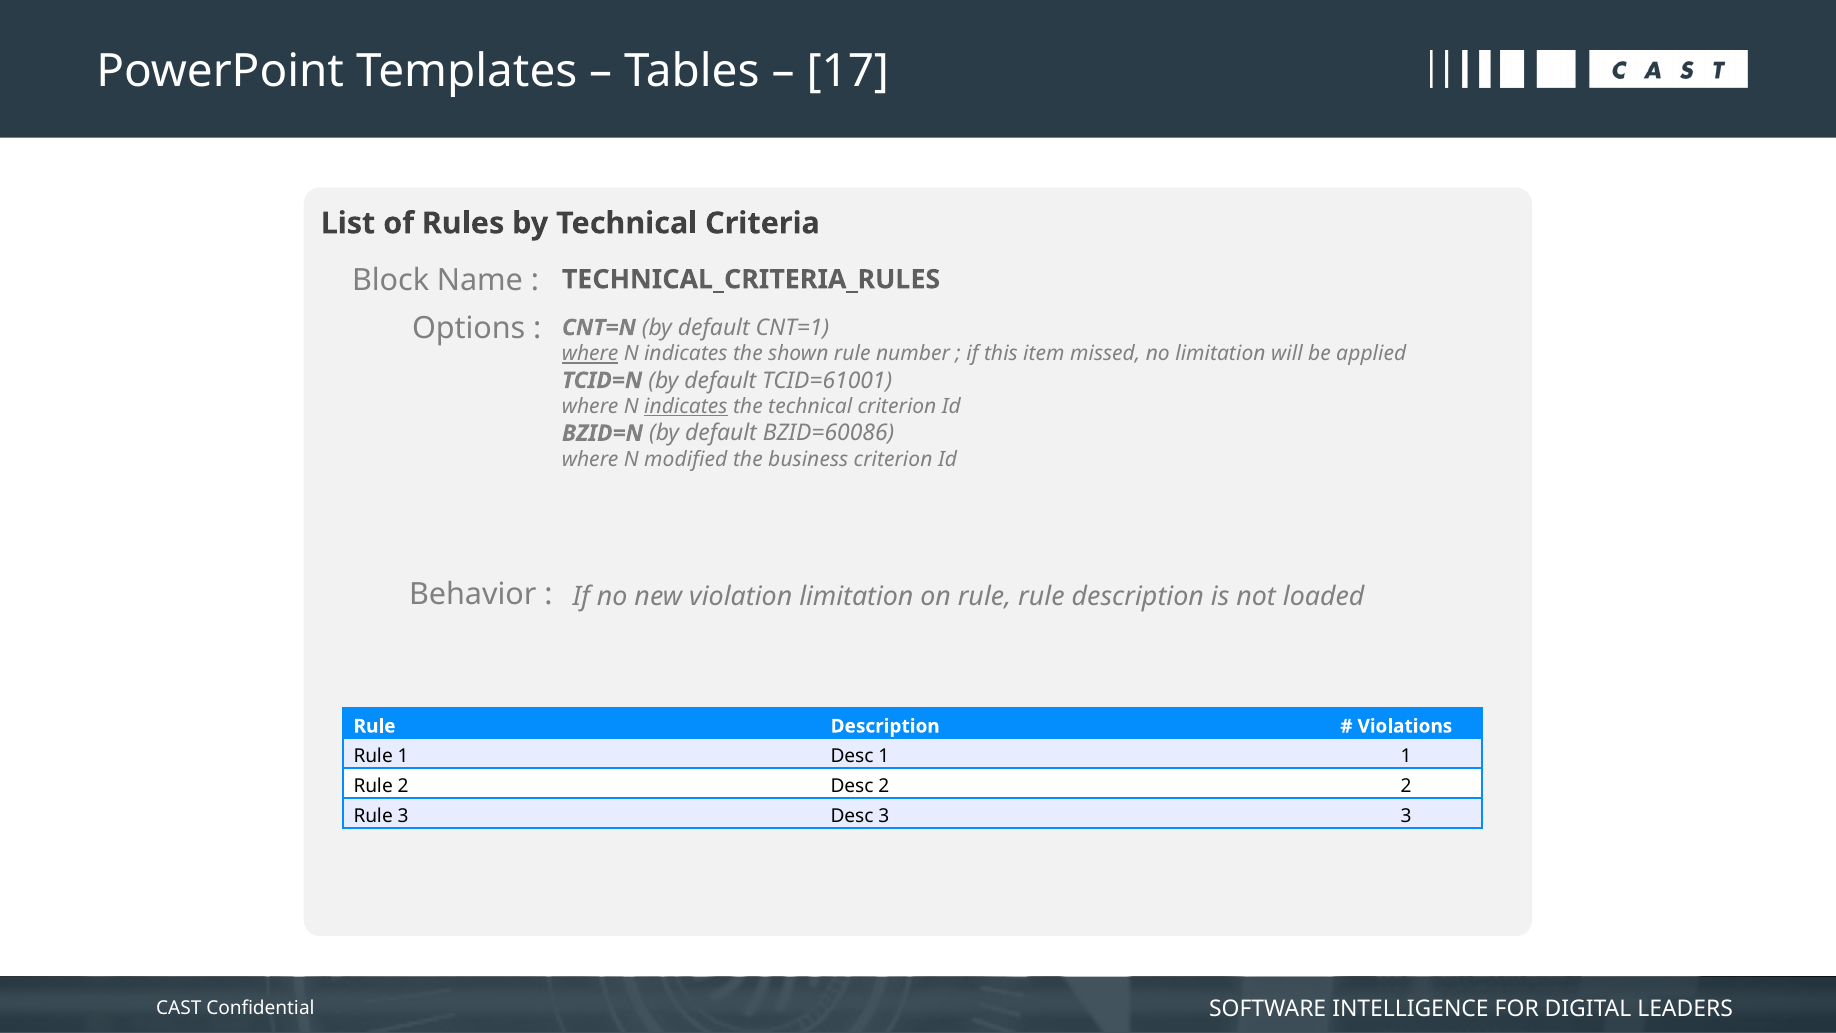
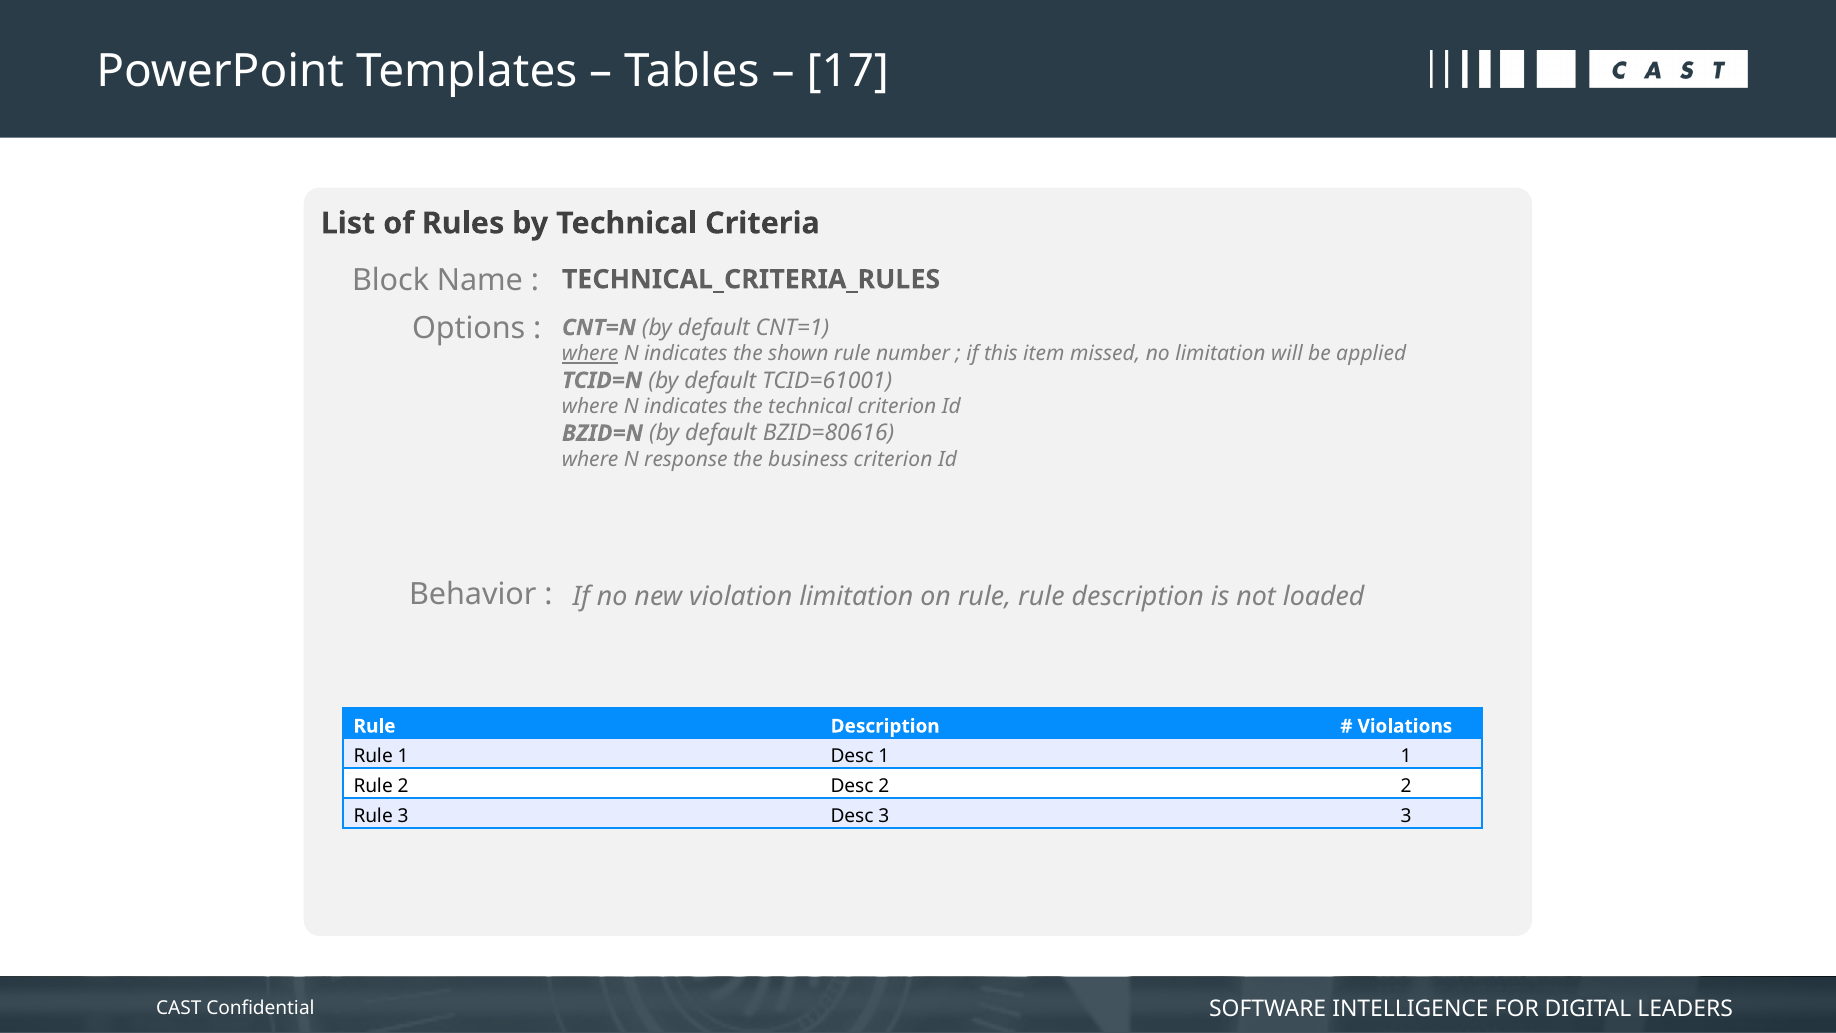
indicates underline: present -> none (686, 407)
BZID=60086: BZID=60086 -> BZID=80616 (829, 433)
modified: modified -> response (686, 459)
